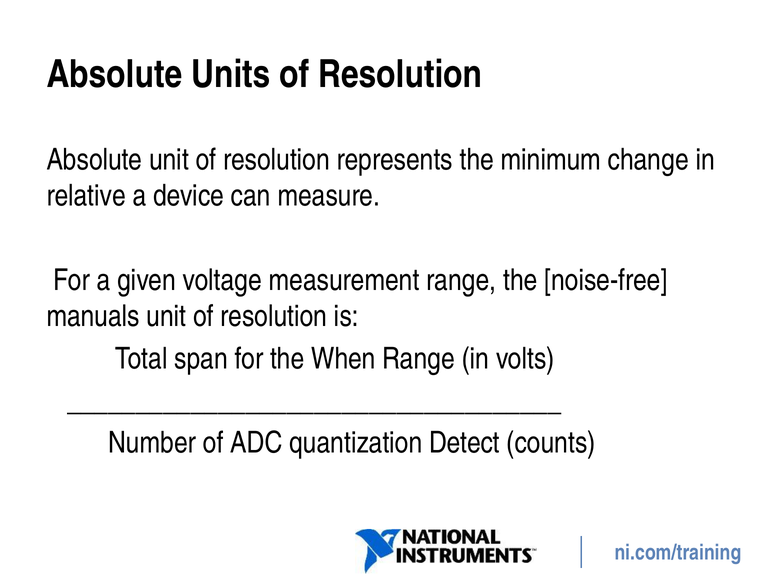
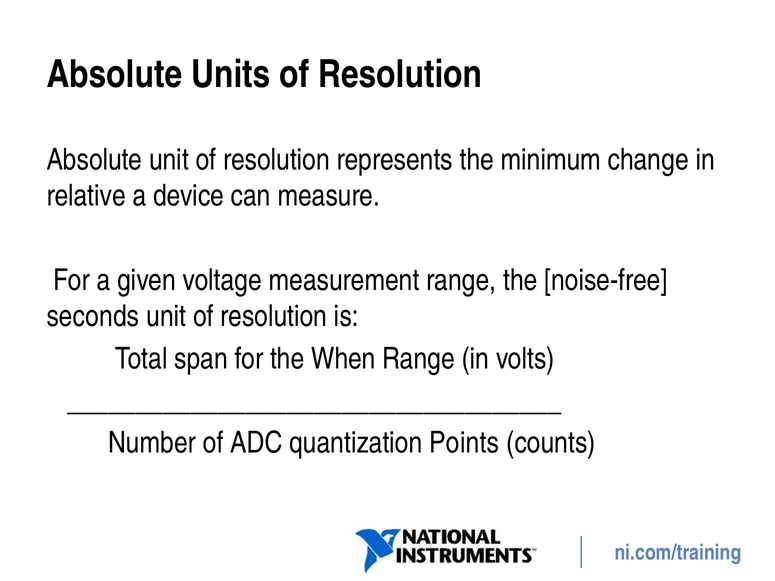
manuals: manuals -> seconds (93, 317)
Detect: Detect -> Points (464, 443)
